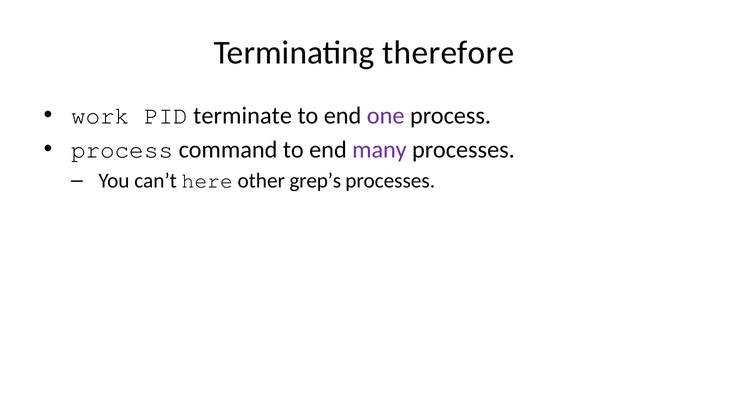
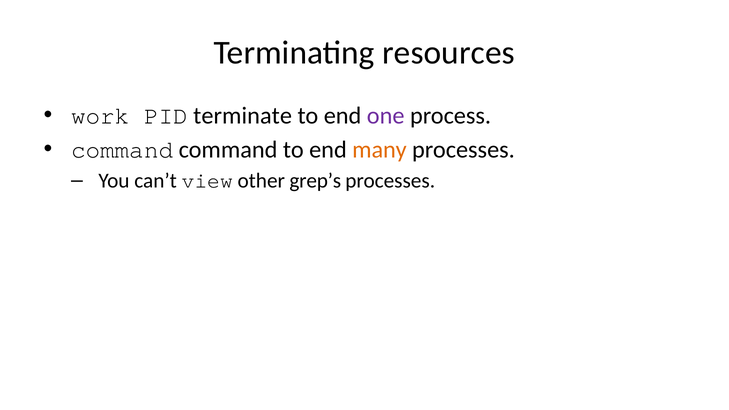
therefore: therefore -> resources (449, 53)
process: process -> command (122, 150)
many colour: purple -> orange (379, 150)
here: here -> view (207, 181)
